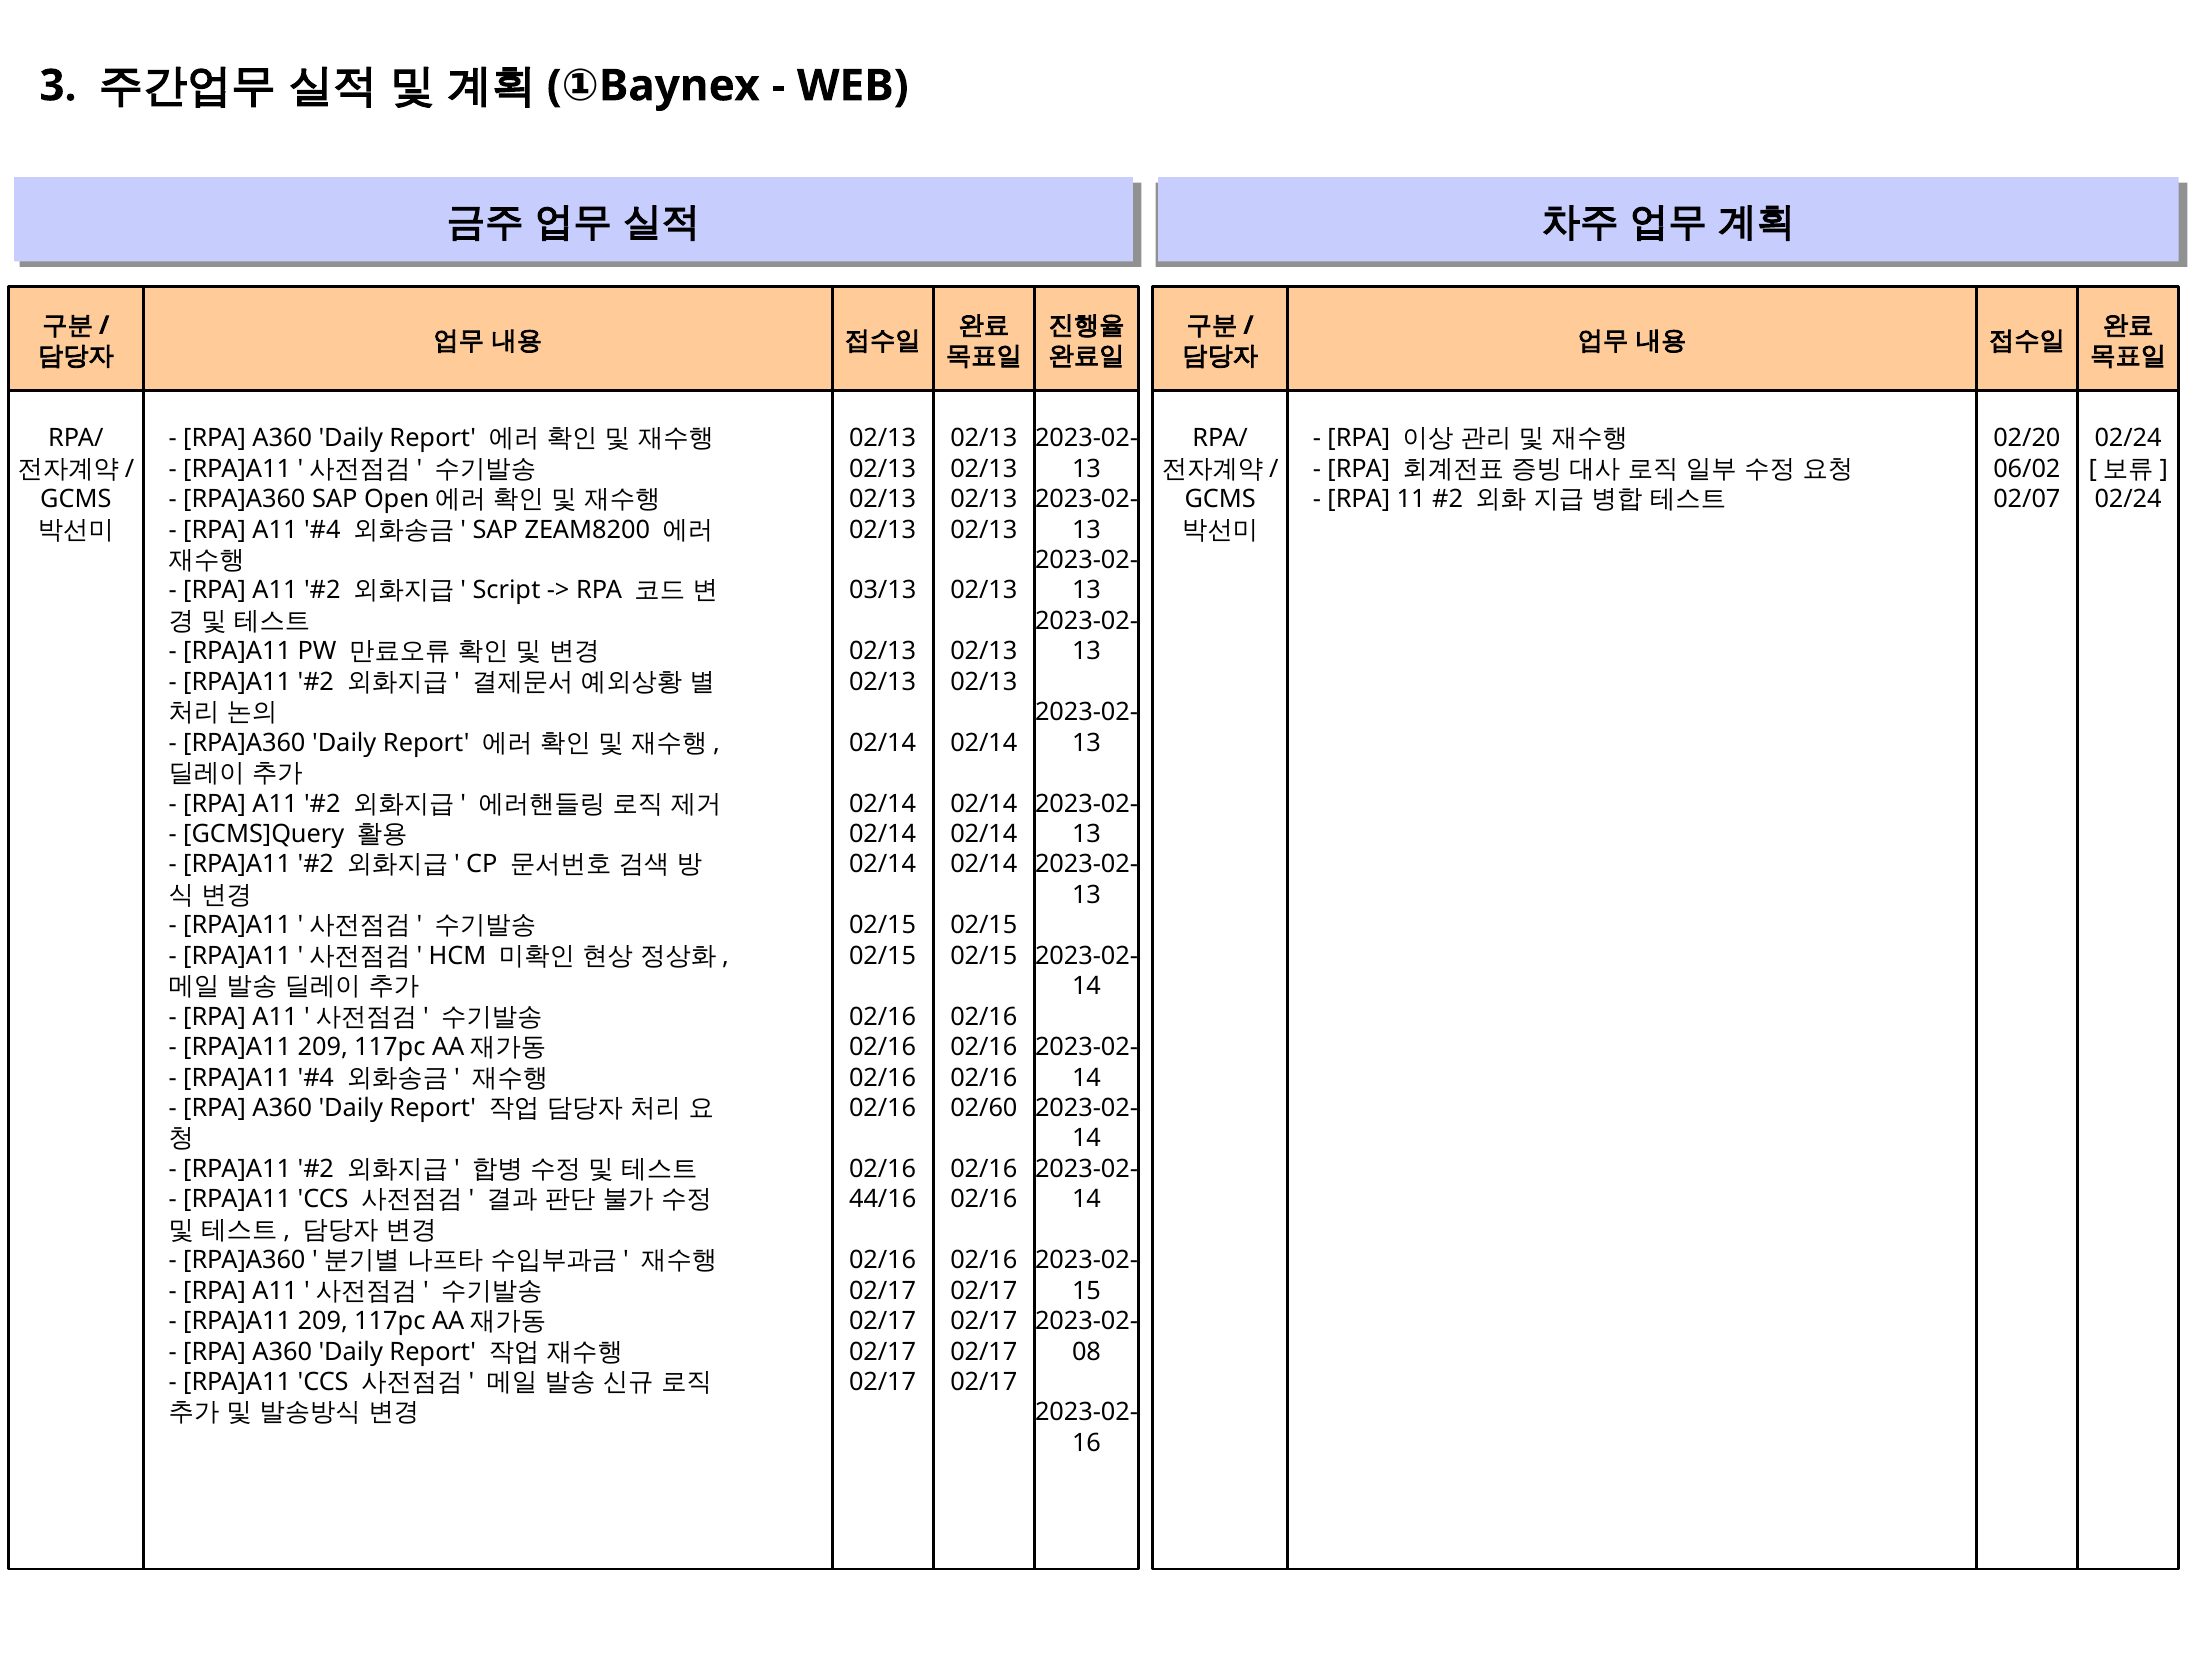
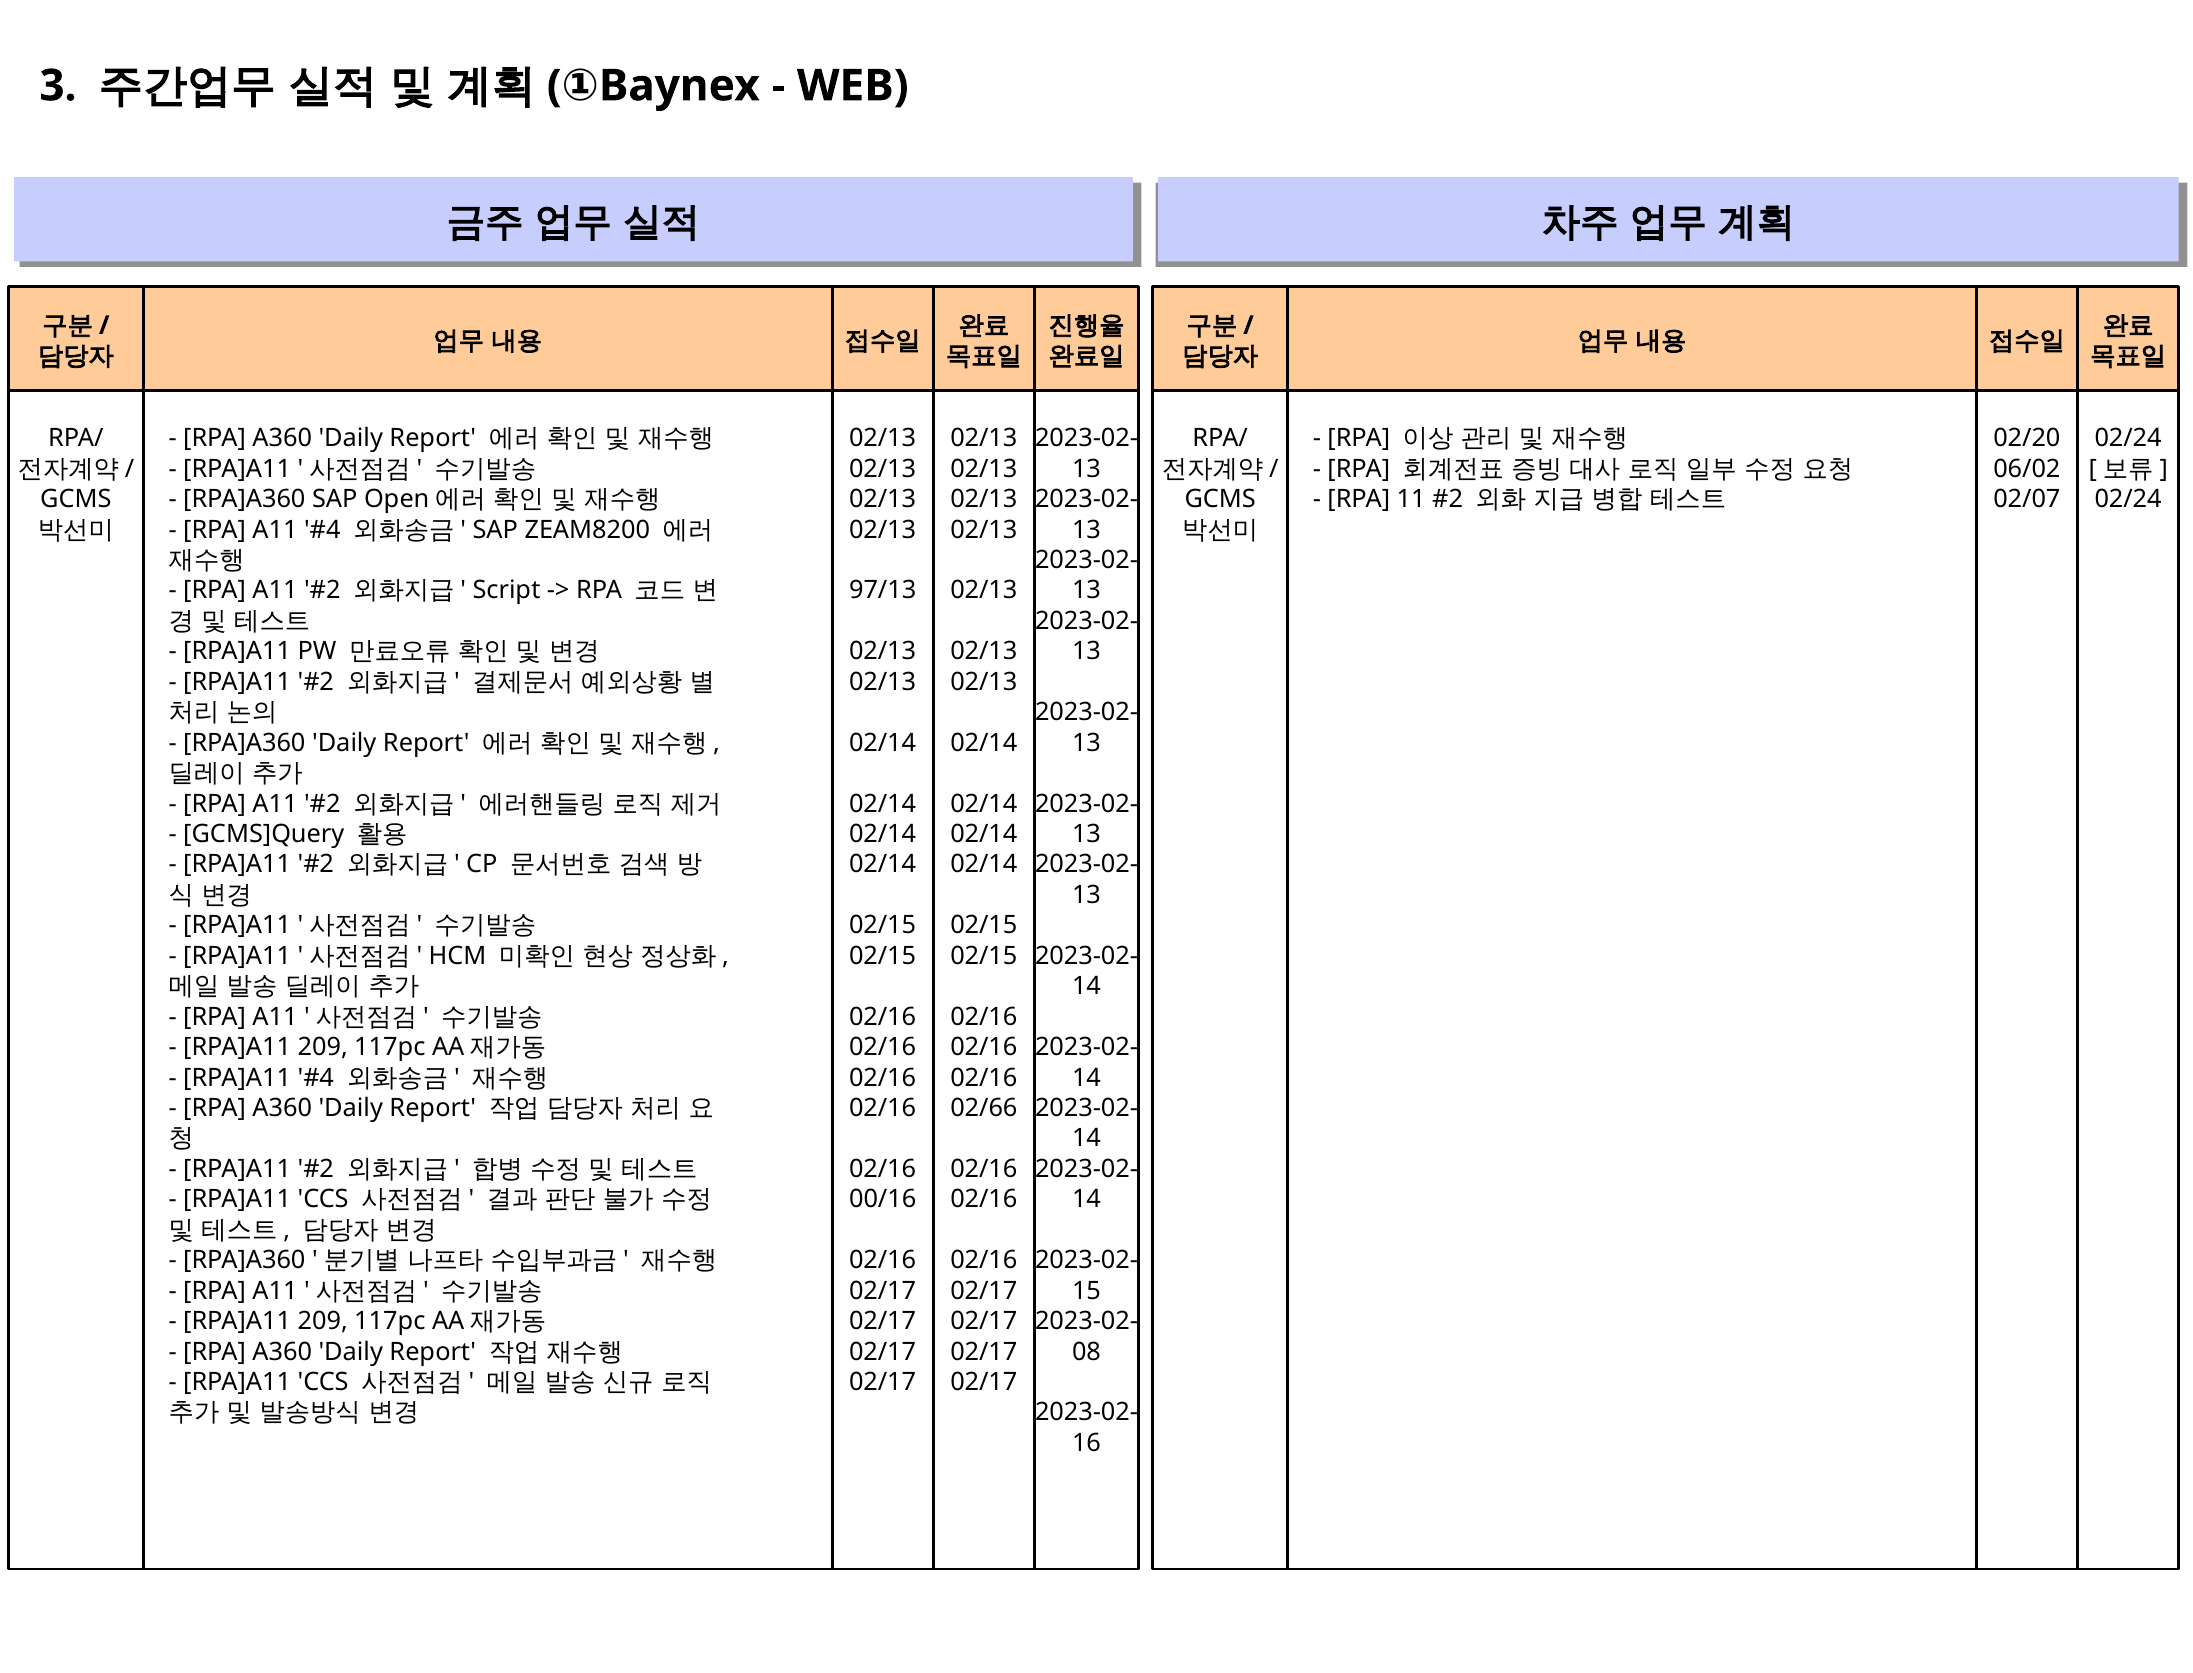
03/13: 03/13 -> 97/13 (883, 590)
02/60: 02/60 -> 02/66 (984, 1108)
44/16: 44/16 -> 00/16 (883, 1199)
